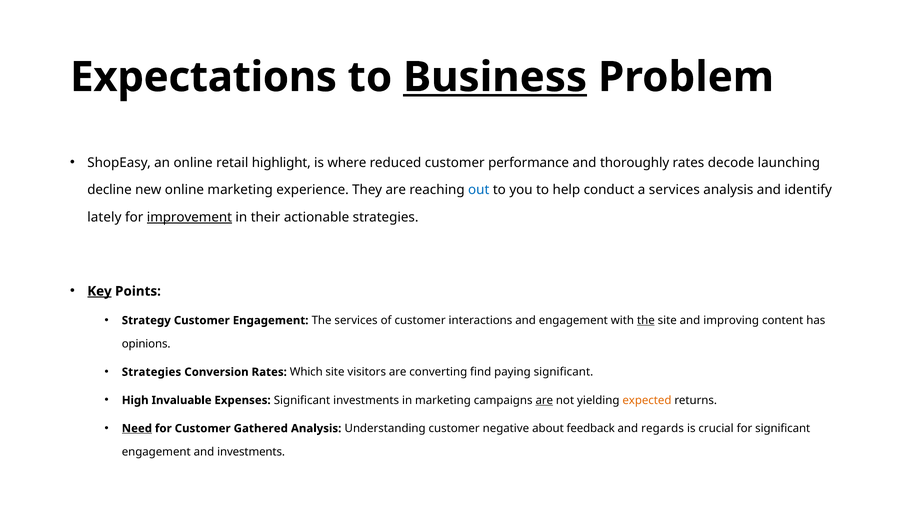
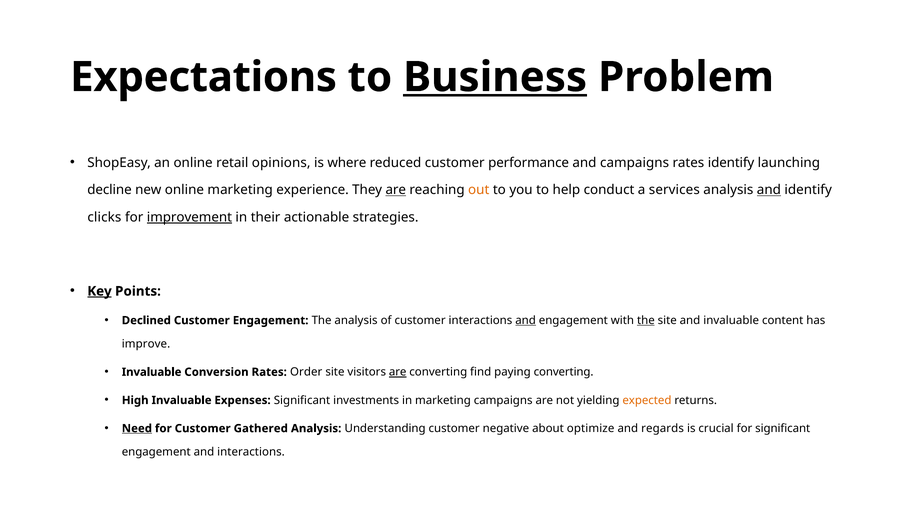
highlight: highlight -> opinions (281, 163)
and thoroughly: thoroughly -> campaigns (635, 163)
rates decode: decode -> identify (731, 163)
are underline: none -> present (396, 190)
out colour: blue -> orange (479, 190)
and underline: none -> present (769, 190)
lately: lately -> clicks (104, 217)
Strategy: Strategy -> Declined (146, 320)
The services: services -> analysis (356, 320)
and underline: none -> present (526, 320)
and improving: improving -> invaluable (731, 320)
opinions: opinions -> improve (146, 344)
Strategies: Strategies -> Invaluable (152, 372)
Which: Which -> Order (306, 372)
are underline: none -> present (398, 372)
paying significant: significant -> converting (564, 372)
are underline: present -> none (544, 400)
feedback: feedback -> optimize (591, 428)
and investments: investments -> interactions (251, 452)
